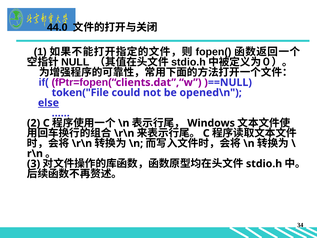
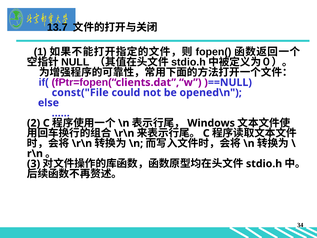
44.0: 44.0 -> 13.7 (57, 27)
token("File: token("File -> const("File (80, 93)
else underline: present -> none (48, 103)
